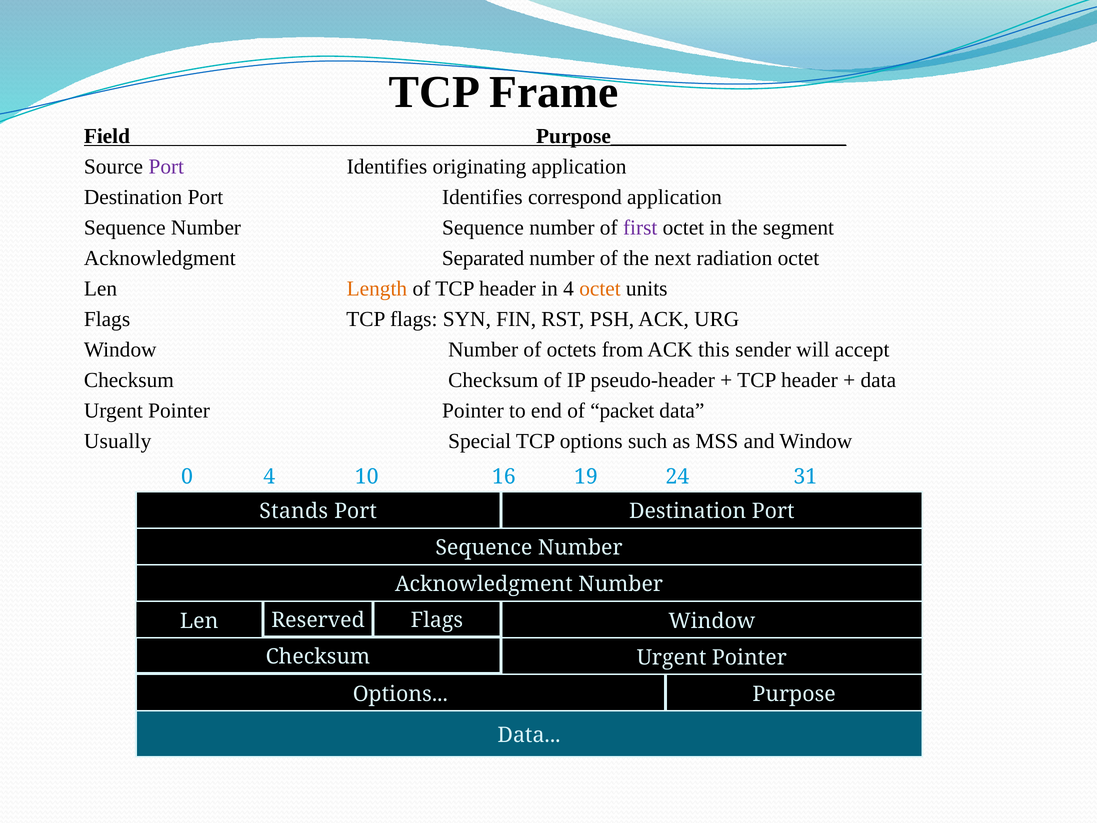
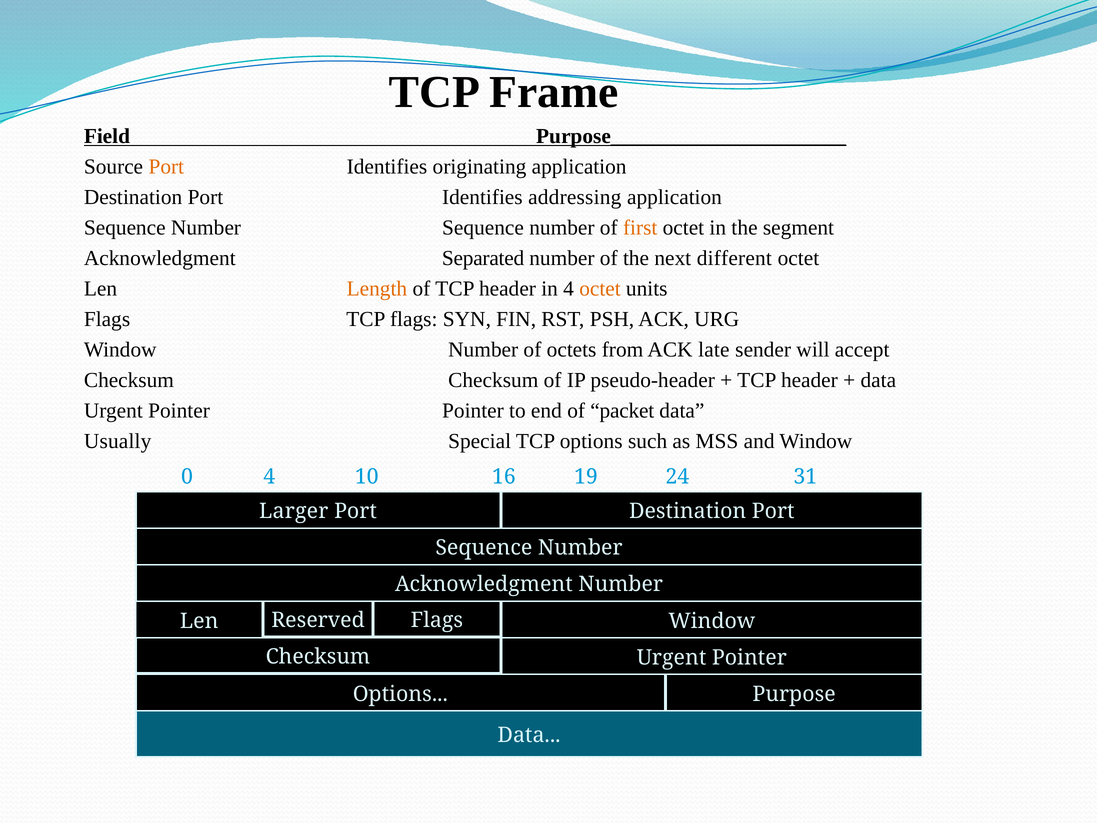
Port colour: purple -> orange (166, 166)
correspond: correspond -> addressing (575, 197)
first colour: purple -> orange (640, 227)
radiation: radiation -> different (734, 258)
this: this -> late (714, 349)
Stands: Stands -> Larger (294, 511)
